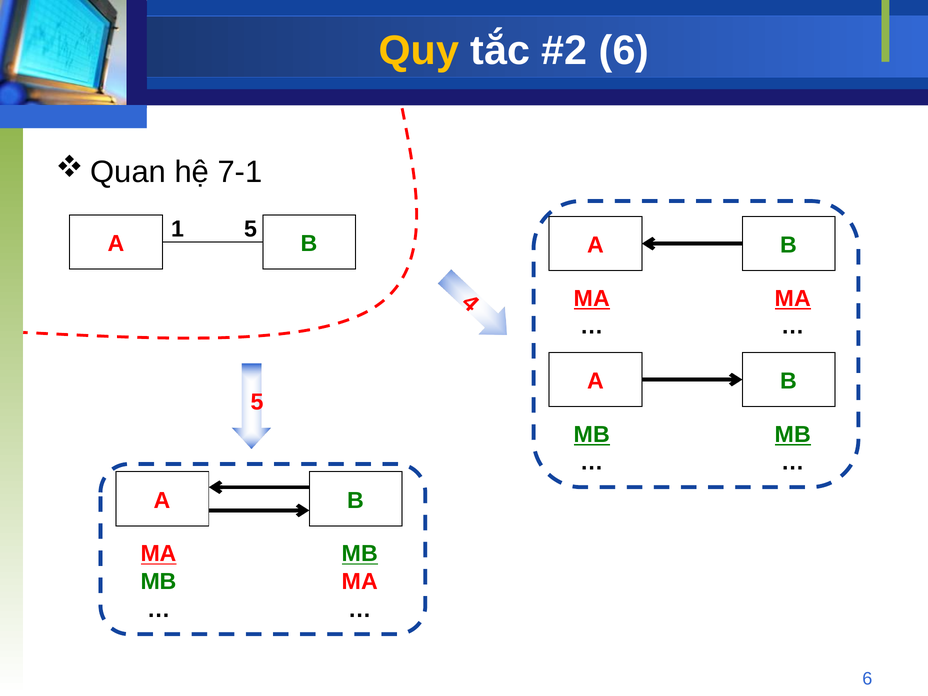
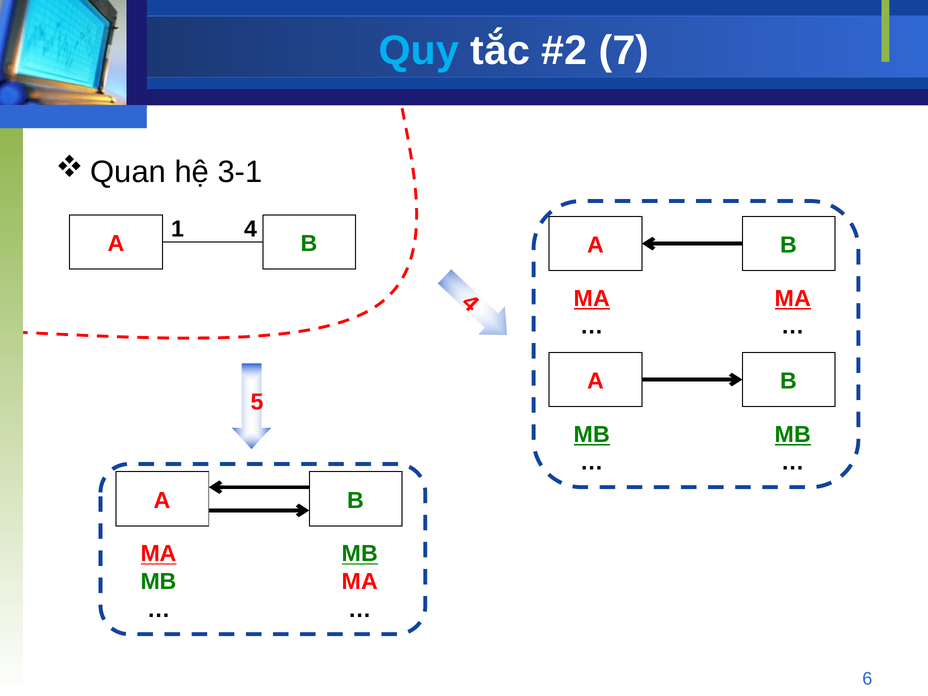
Quy colour: yellow -> light blue (419, 51)
6: 6 -> 7 (624, 51)
7-1: 7-1 -> 3-1 (240, 172)
1 5: 5 -> 4 (251, 229)
